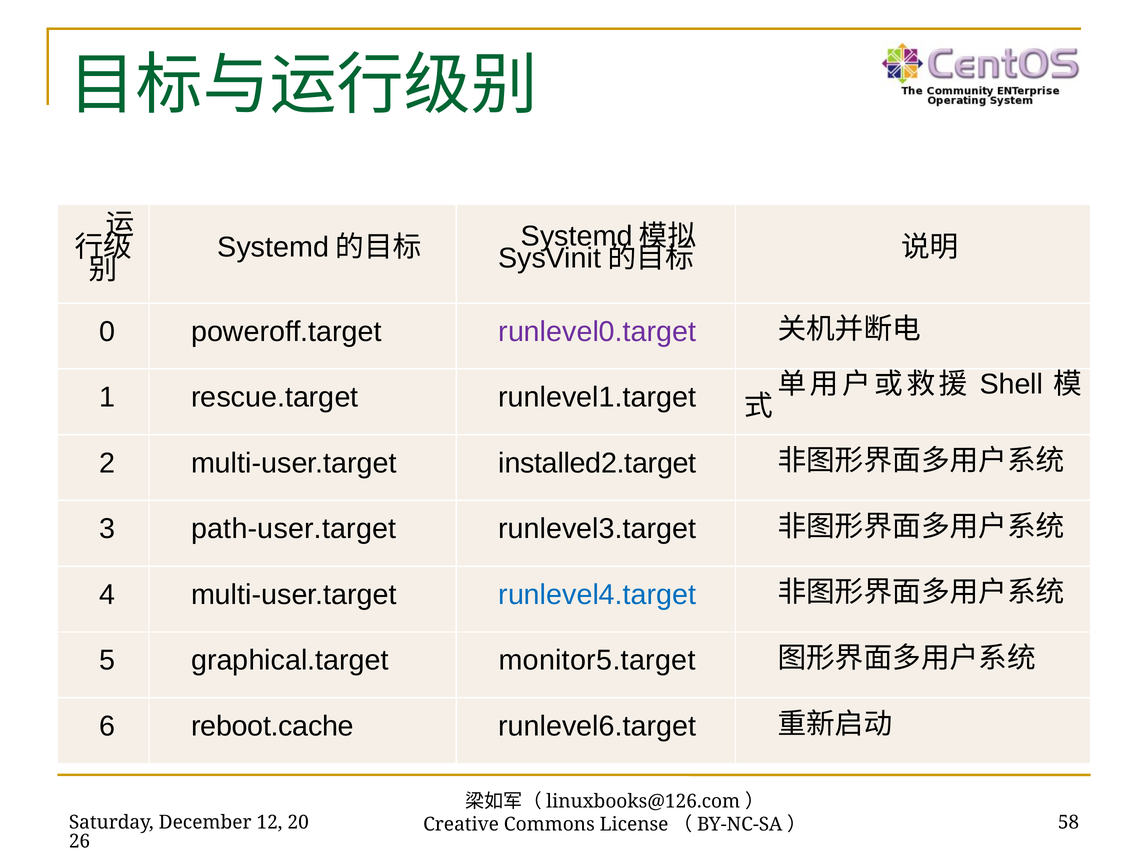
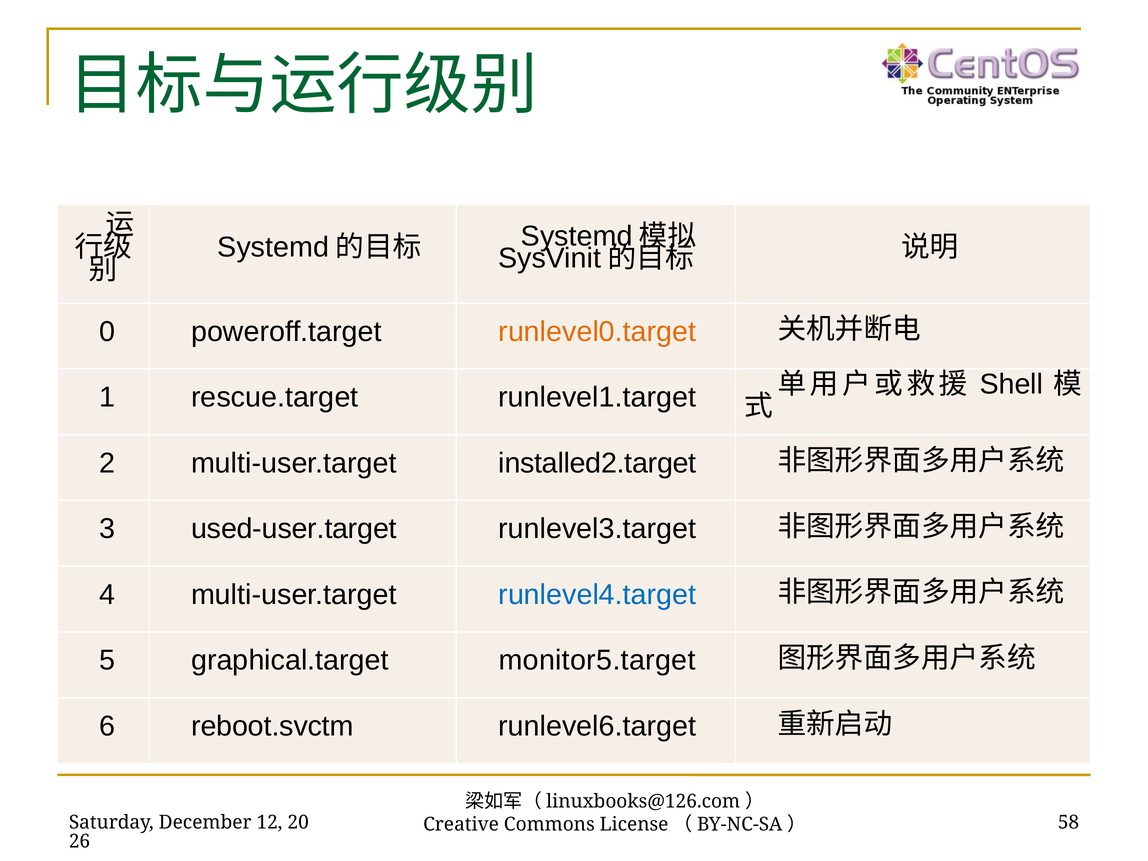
runlevel0.target colour: purple -> orange (597, 332)
path-user.target: path-user.target -> used-user.target (294, 529)
reboot.cache: reboot.cache -> reboot.svctm (272, 726)
